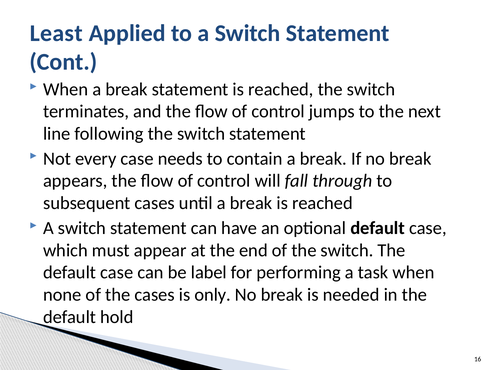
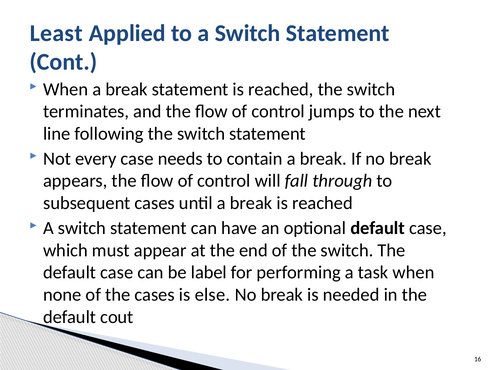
only: only -> else (212, 294)
hold: hold -> cout (117, 317)
